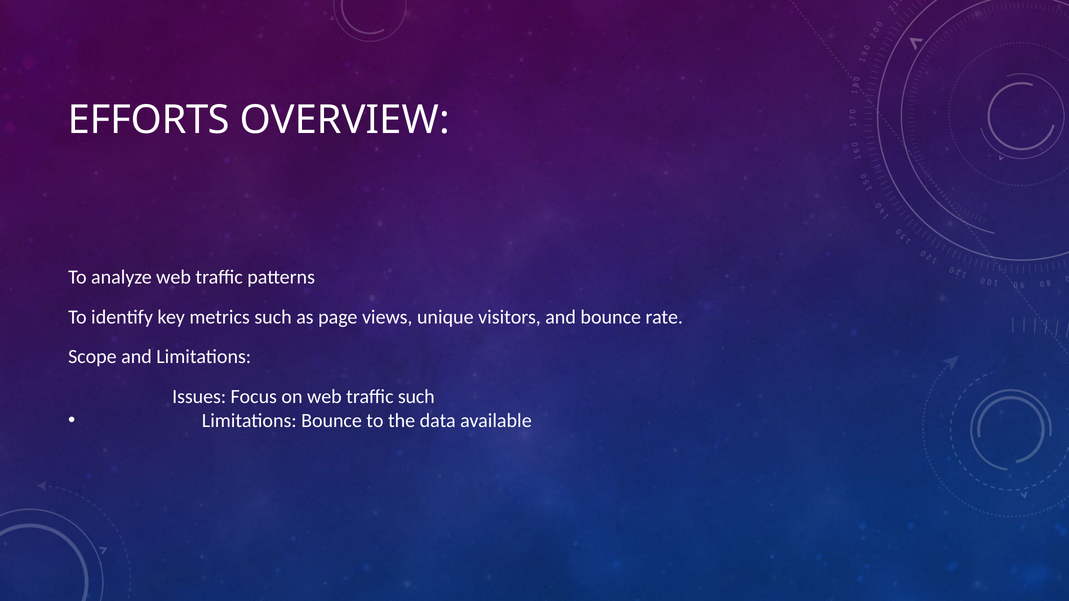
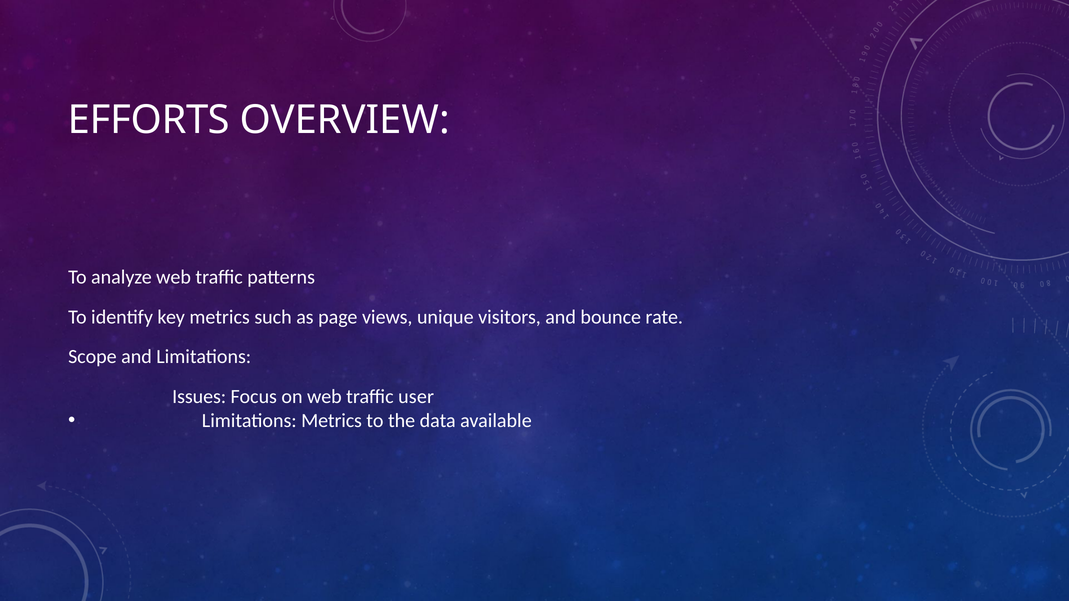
traffic such: such -> user (416, 397)
Limitations Bounce: Bounce -> Metrics (332, 421)
